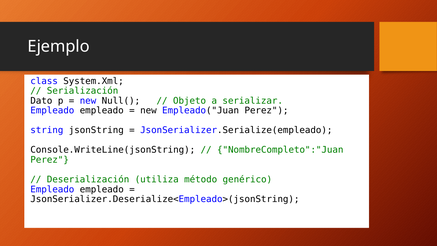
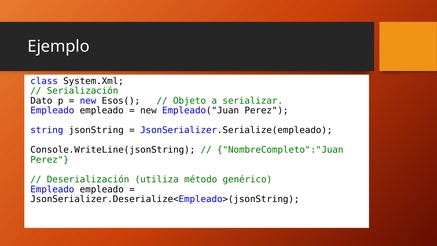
Null(: Null( -> Esos( (121, 101)
